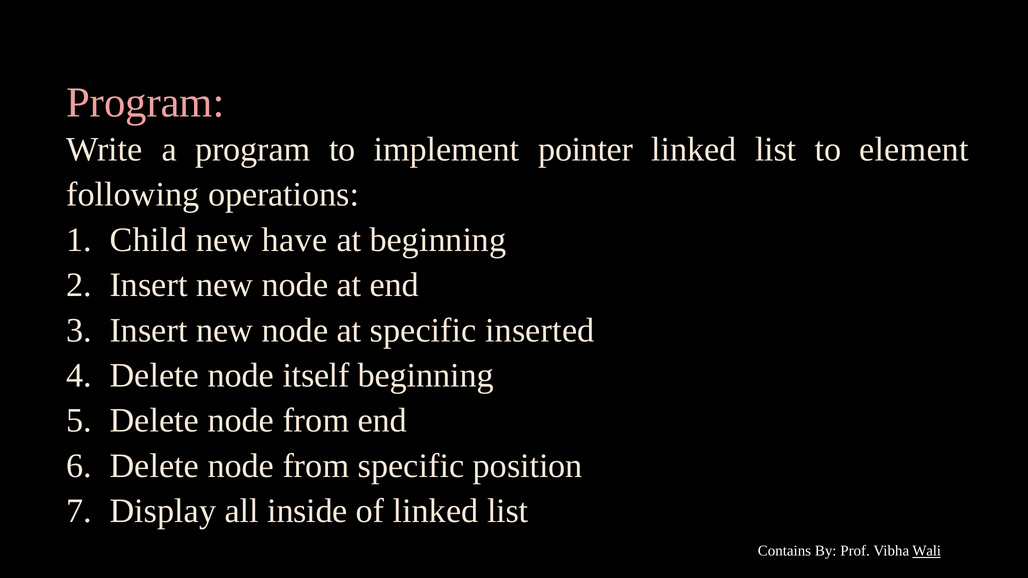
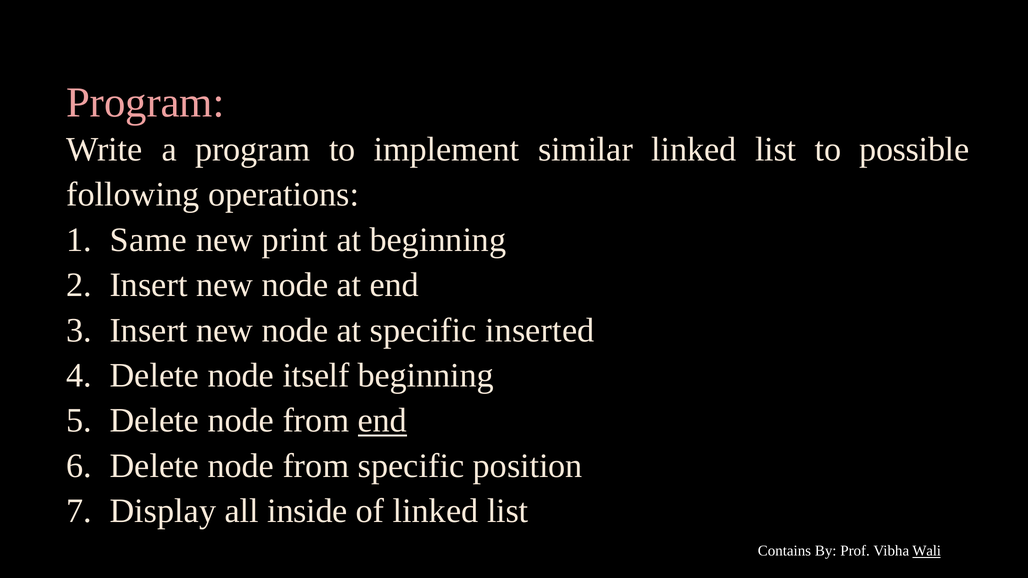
pointer: pointer -> similar (586, 149)
element: element -> possible (914, 149)
Child: Child -> Same (148, 240)
have: have -> print (295, 240)
end underline: none -> present (382, 421)
